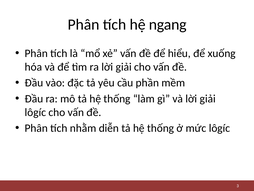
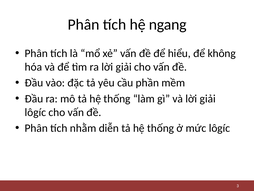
xuống: xuống -> không (222, 53)
